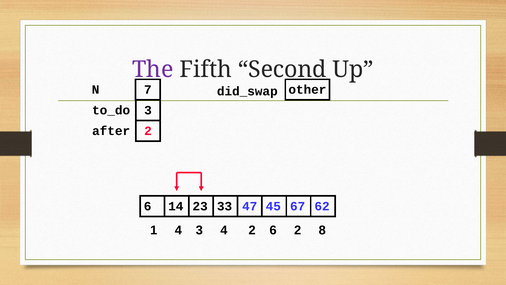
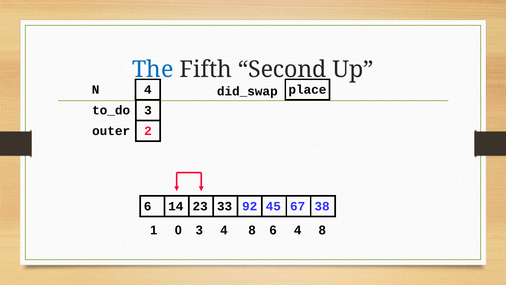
The colour: purple -> blue (153, 69)
N 7: 7 -> 4 (148, 90)
other: other -> place (307, 90)
after: after -> outer (111, 131)
47: 47 -> 92 (250, 206)
62: 62 -> 38 (322, 206)
1 4: 4 -> 0 (178, 230)
3 4 2: 2 -> 8 (252, 230)
6 2: 2 -> 4 (298, 230)
